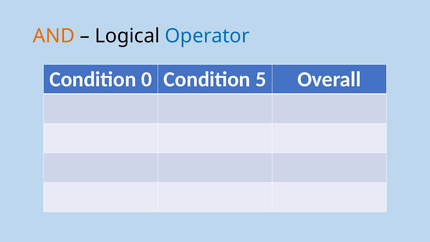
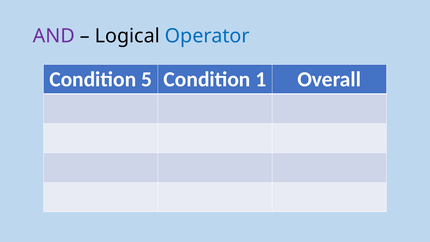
AND colour: orange -> purple (54, 36)
0: 0 -> 5 (147, 79)
5: 5 -> 1 (261, 79)
